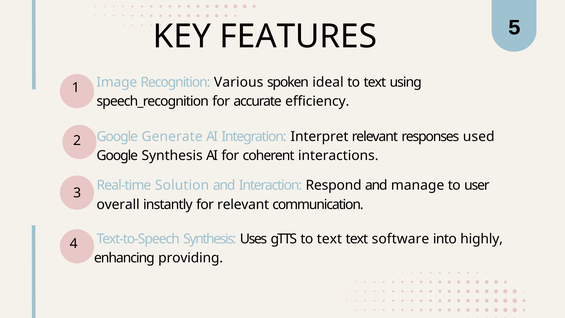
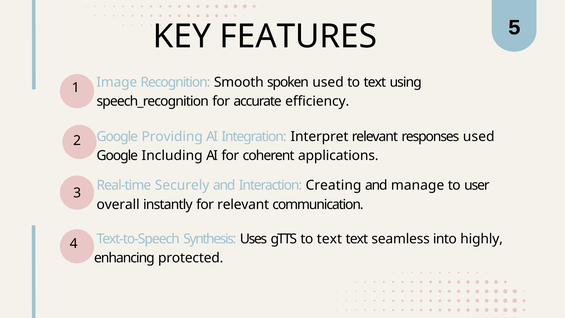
Various: Various -> Smooth (239, 82)
spoken ideal: ideal -> used (328, 82)
Generate: Generate -> Providing (172, 136)
Google Synthesis: Synthesis -> Including (172, 156)
interactions: interactions -> applications (338, 156)
Solution: Solution -> Securely (182, 185)
Respond: Respond -> Creating (334, 185)
software: software -> seamless (401, 239)
providing: providing -> protected (191, 258)
